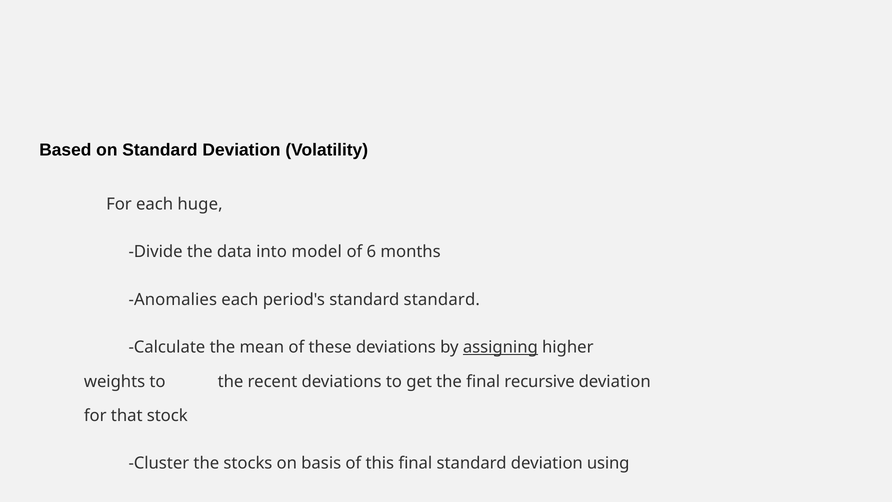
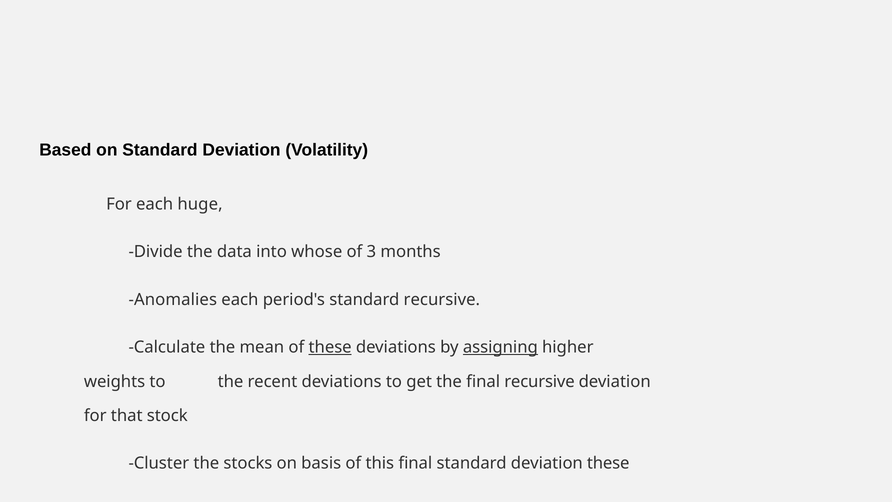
model: model -> whose (317, 252)
6: 6 -> 3 (371, 252)
standard standard: standard -> recursive (442, 300)
these underline: none -> present (330, 347)
deviation using: using -> these (608, 463)
